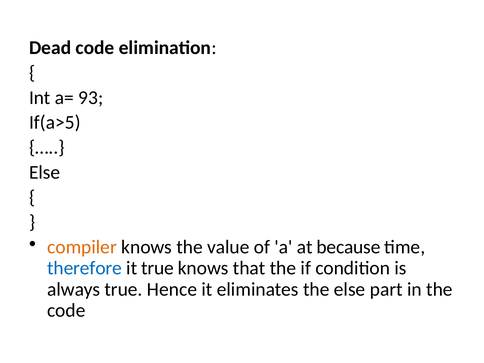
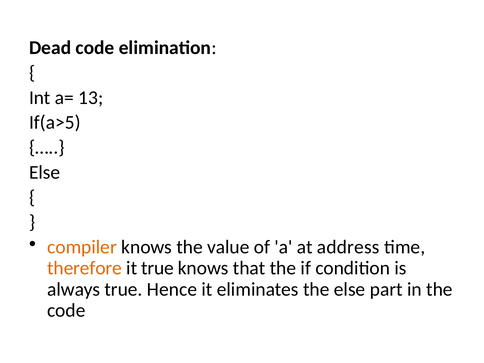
93: 93 -> 13 (91, 98)
because: because -> address (348, 247)
therefore colour: blue -> orange (85, 268)
